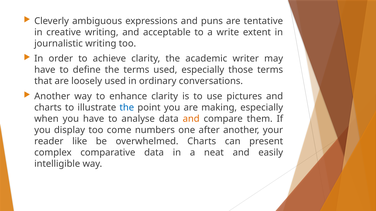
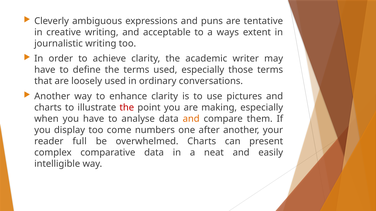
write: write -> ways (228, 32)
the colour: blue -> red (127, 108)
like: like -> full (80, 142)
